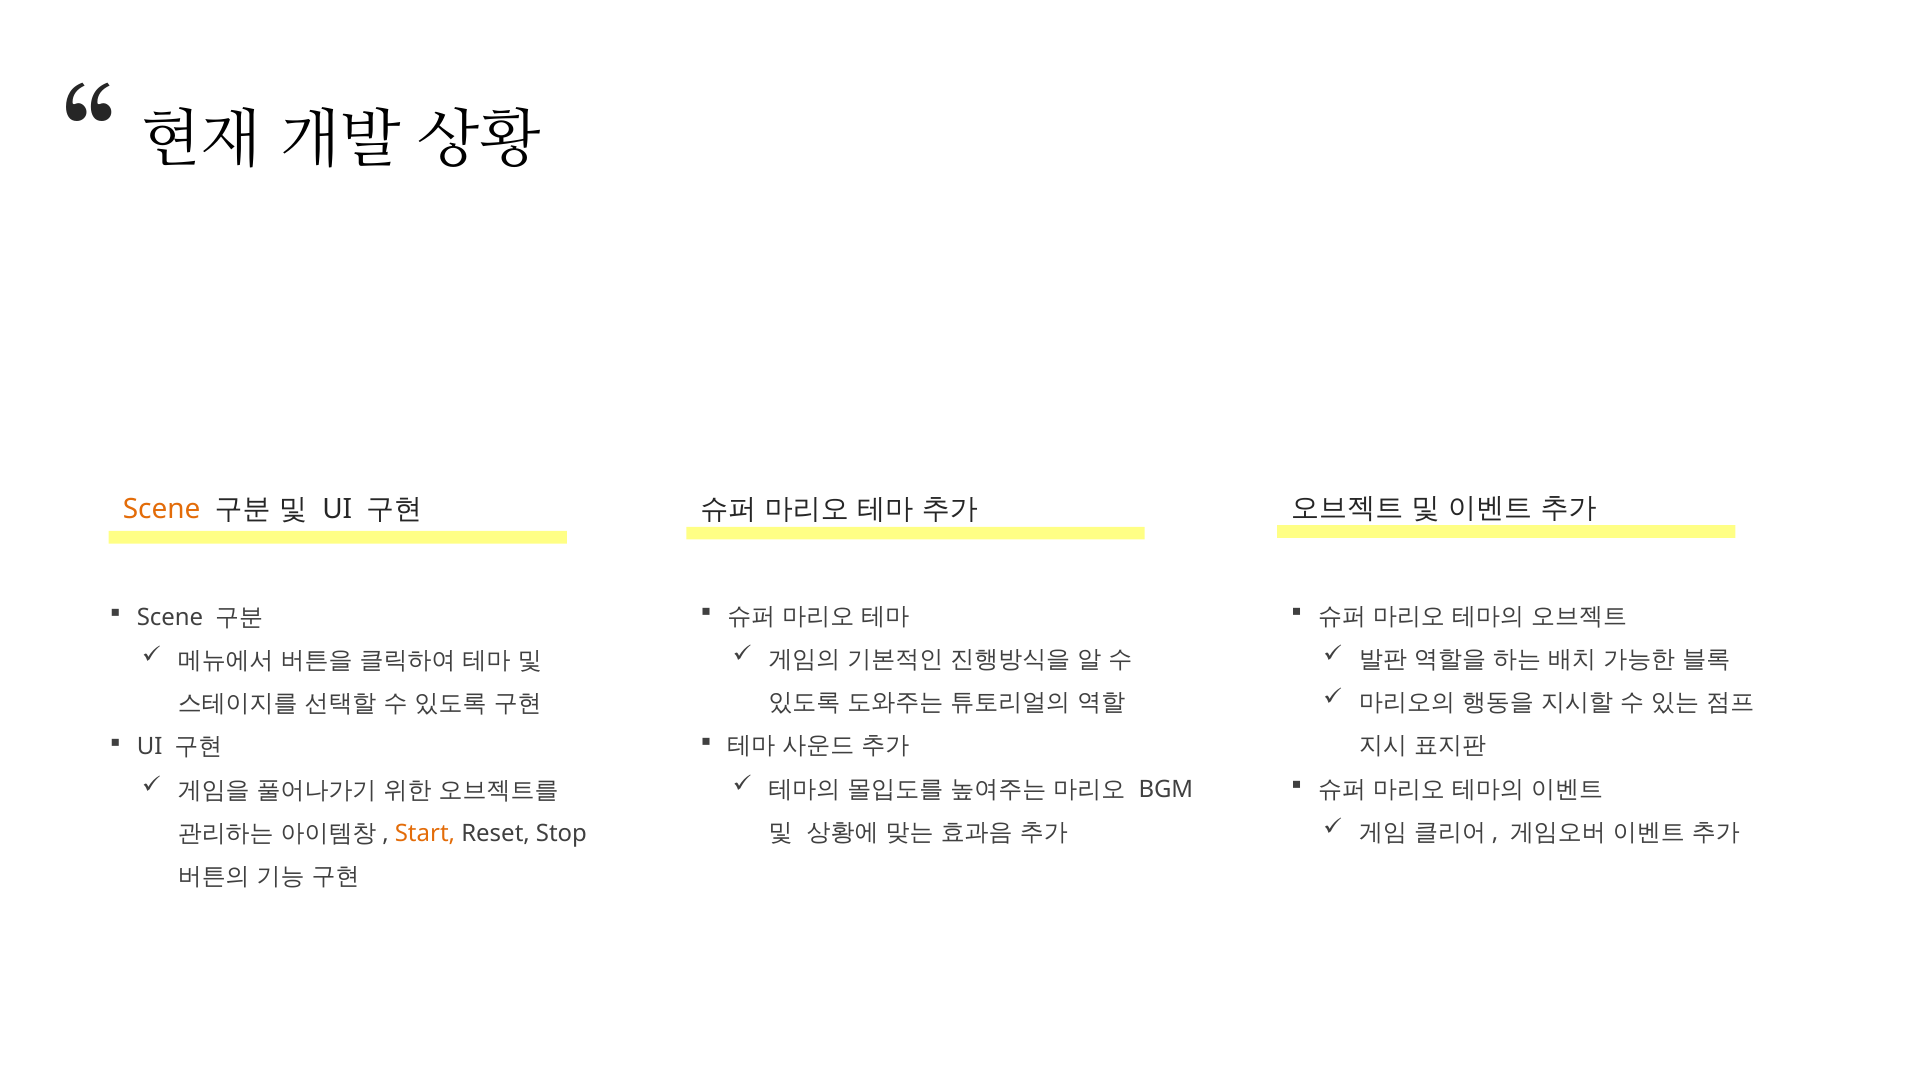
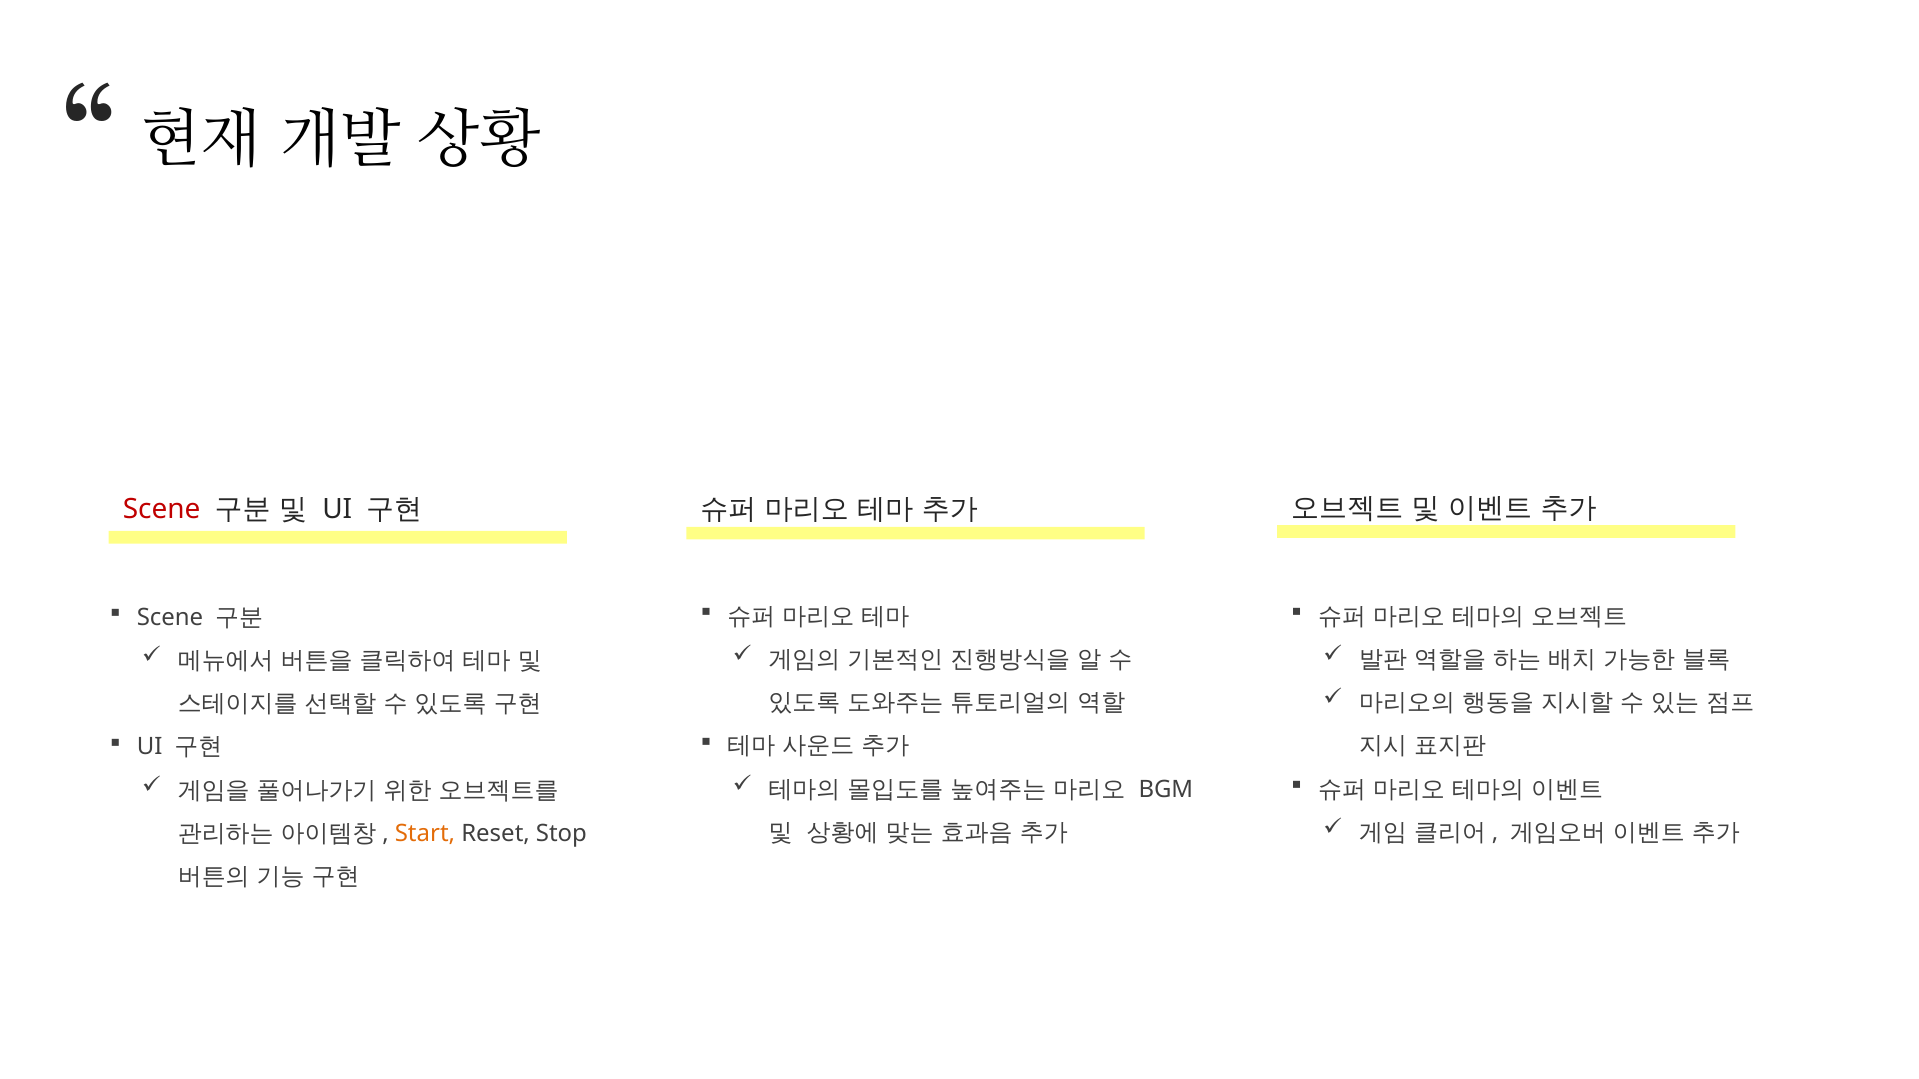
Scene colour: orange -> red (162, 509)
